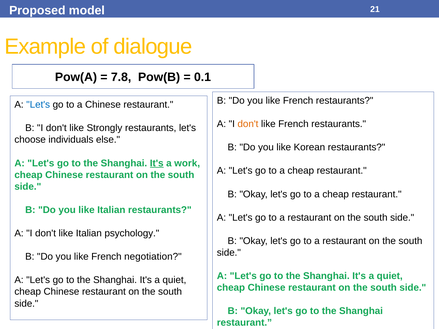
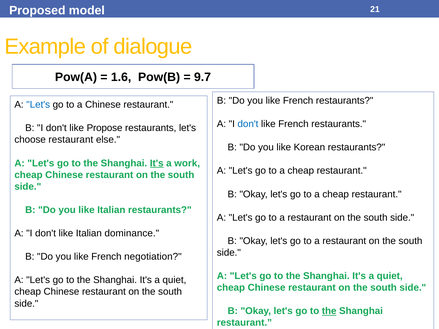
7.8: 7.8 -> 1.6 (121, 77)
0.1: 0.1 -> 9.7 (203, 77)
don't colour: orange -> blue (248, 124)
Strongly: Strongly -> Propose (105, 128)
choose individuals: individuals -> restaurant (71, 140)
psychology: psychology -> dominance (132, 233)
the underline: none -> present (329, 311)
